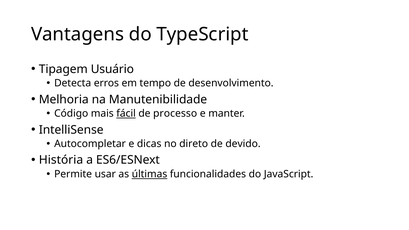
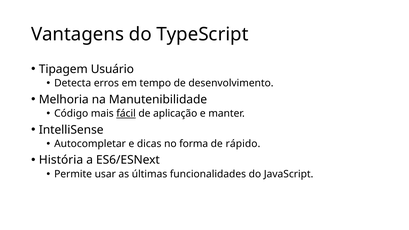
processo: processo -> aplicação (175, 114)
direto: direto -> forma (194, 144)
devido: devido -> rápido (243, 144)
últimas underline: present -> none (150, 174)
